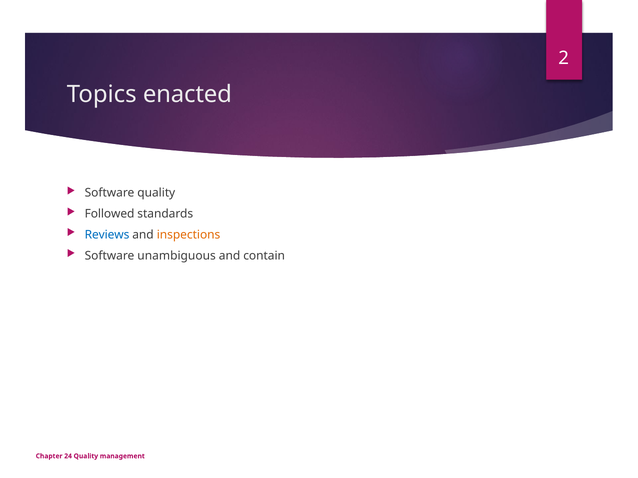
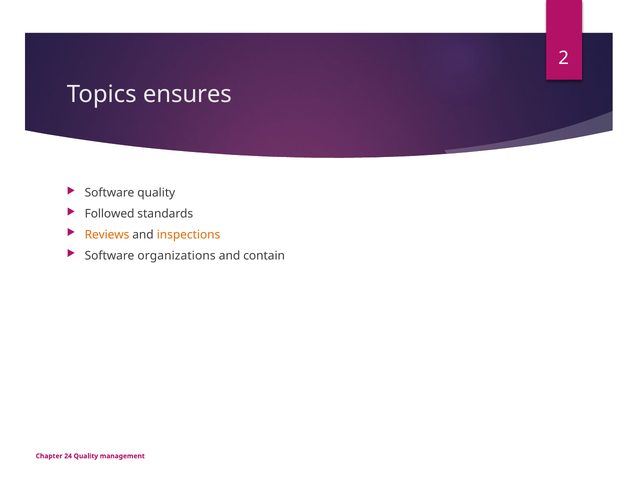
enacted: enacted -> ensures (187, 94)
Reviews colour: blue -> orange (107, 235)
unambiguous: unambiguous -> organizations (177, 256)
